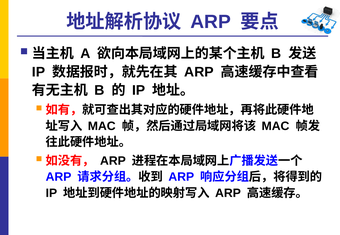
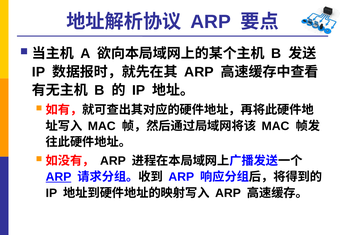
ARP underline: none -> present (59, 177)
